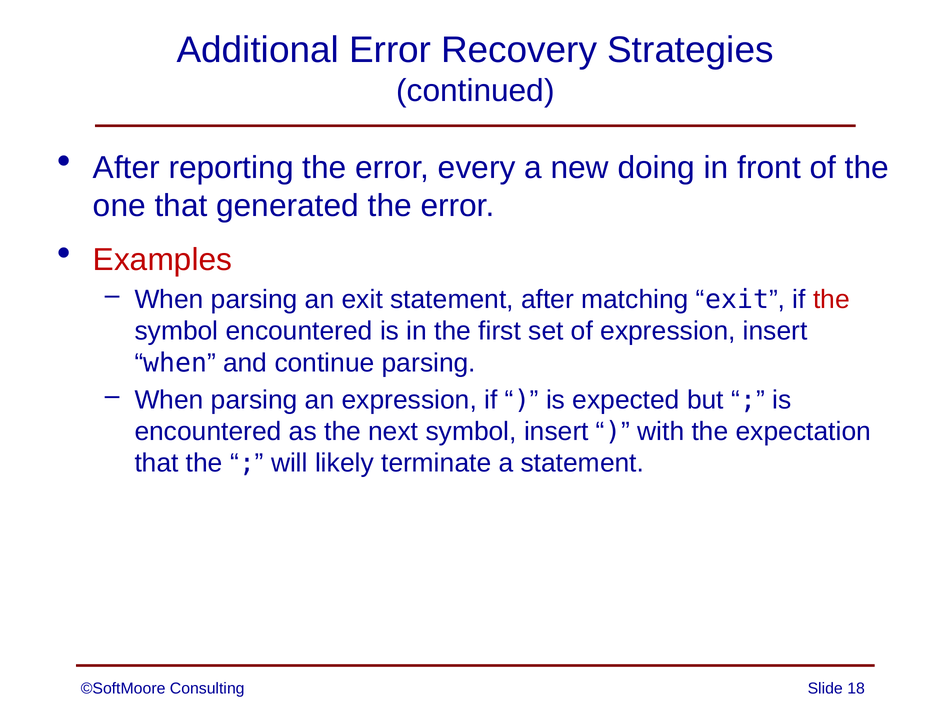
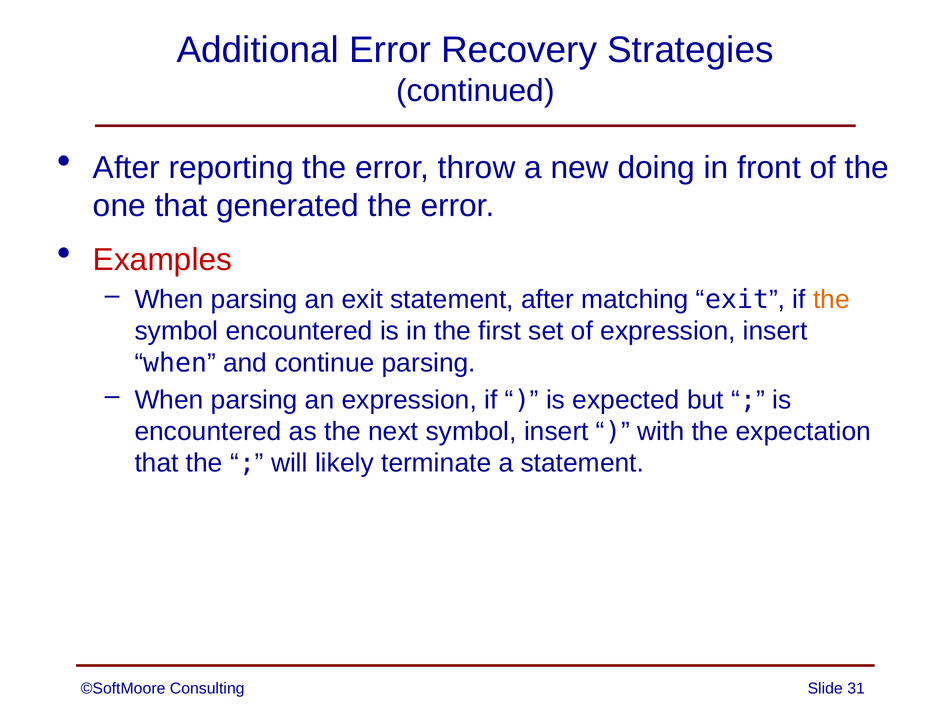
every: every -> throw (477, 168)
the colour: red -> orange (831, 300)
18: 18 -> 31 (856, 689)
